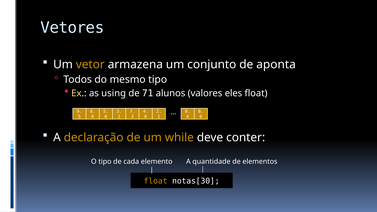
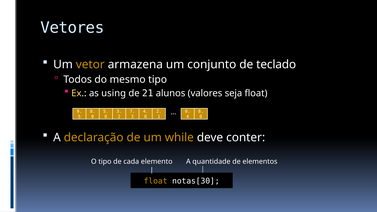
aponta: aponta -> teclado (276, 64)
71: 71 -> 21 (148, 93)
eles: eles -> seja (233, 93)
